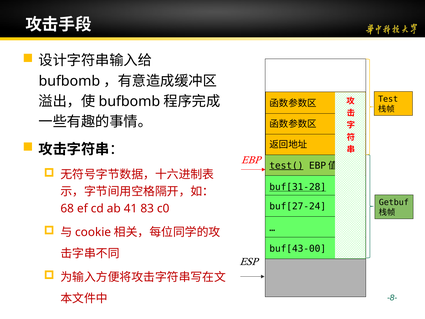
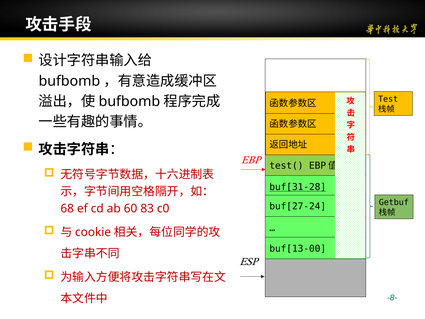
test( underline: present -> none (286, 165)
41: 41 -> 60 (131, 209)
buf[43-00: buf[43-00 -> buf[13-00 (298, 248)
